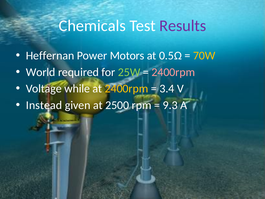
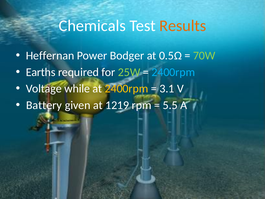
Results colour: purple -> orange (183, 26)
Motors: Motors -> Bodger (127, 56)
70W colour: yellow -> light green (204, 56)
World: World -> Earths (41, 72)
2400rpm colour: pink -> light blue (173, 72)
3.4: 3.4 -> 3.1 (167, 89)
Instead: Instead -> Battery (44, 105)
2500: 2500 -> 1219 (117, 105)
9.3: 9.3 -> 5.5 (170, 105)
